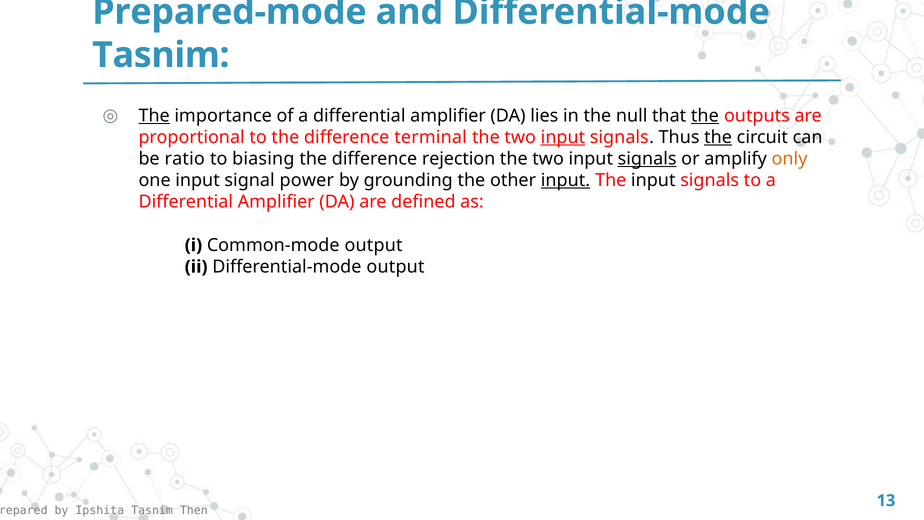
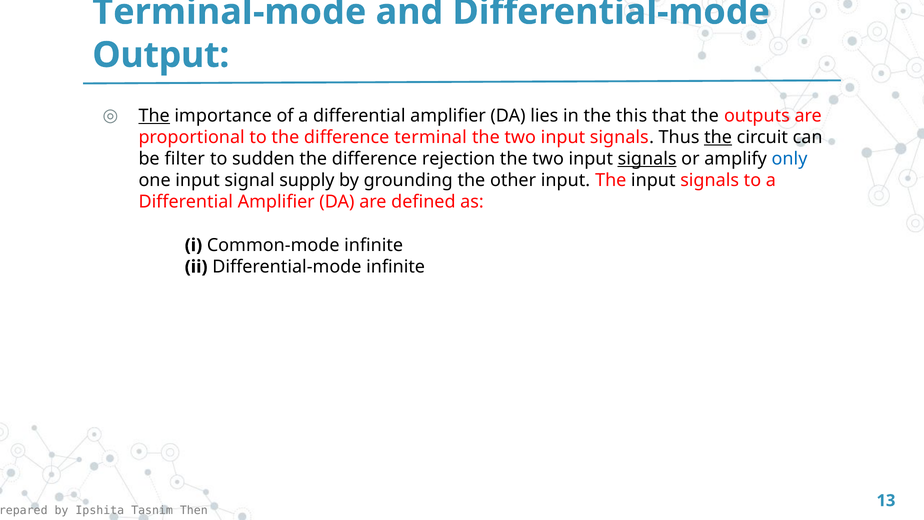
Prepared-mode: Prepared-mode -> Terminal-mode (229, 12)
Tasnim: Tasnim -> Output (161, 55)
null: null -> this (632, 116)
the underline: present -> none (705, 116)
input underline: present -> none (563, 137)
ratio: ratio -> filter (185, 159)
biasing: biasing -> sudden (263, 159)
only colour: orange -> blue (789, 159)
power: power -> supply (307, 180)
input underline: present -> none (565, 180)
Common-mode output: output -> infinite (374, 245)
Differential-mode output: output -> infinite (396, 267)
